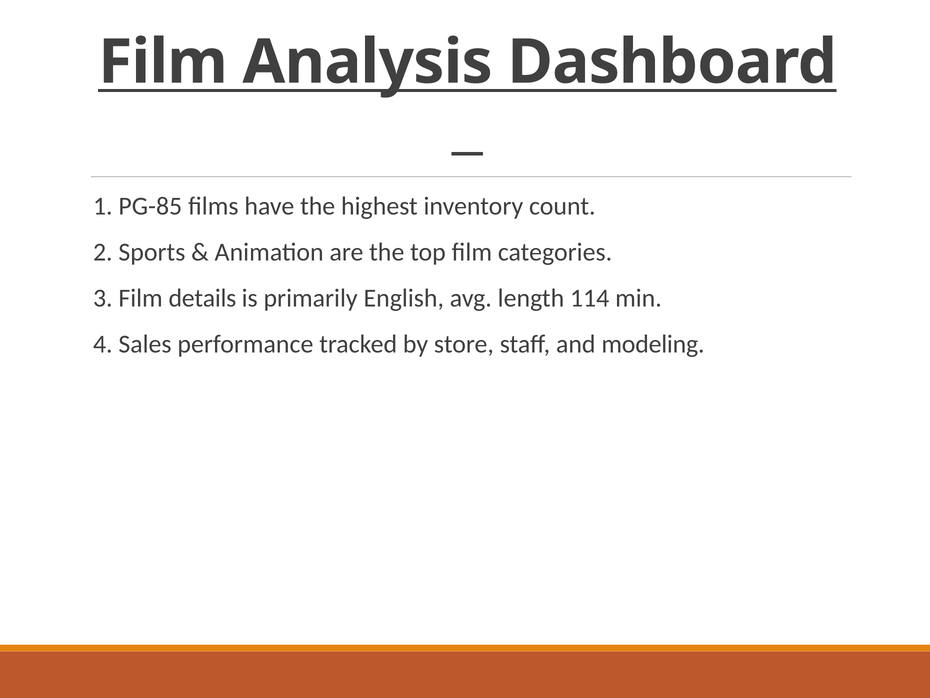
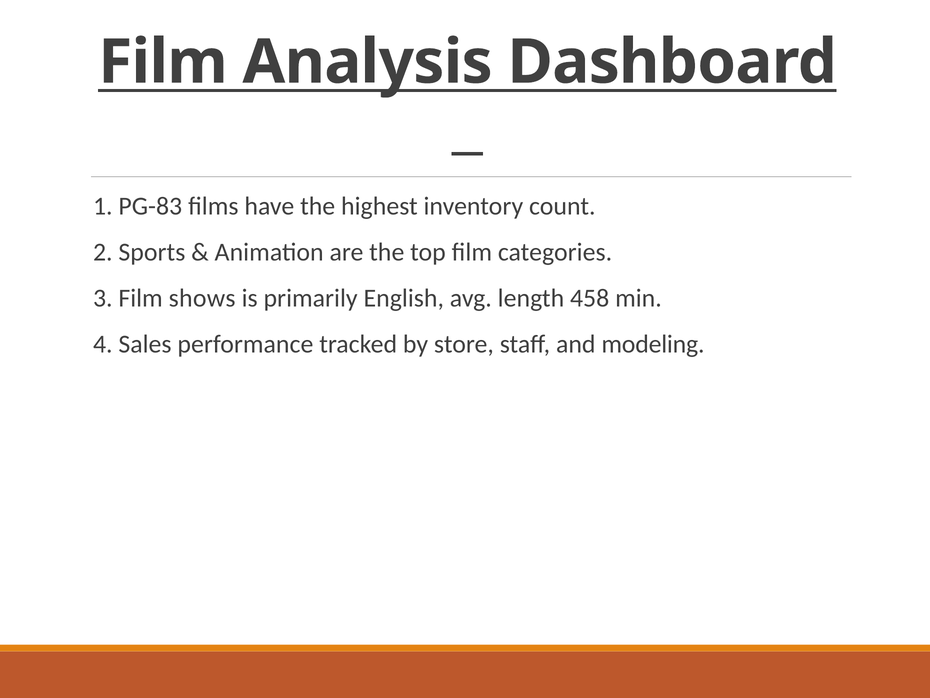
PG-85: PG-85 -> PG-83 (150, 206)
details: details -> shows (202, 298)
114: 114 -> 458 (590, 298)
